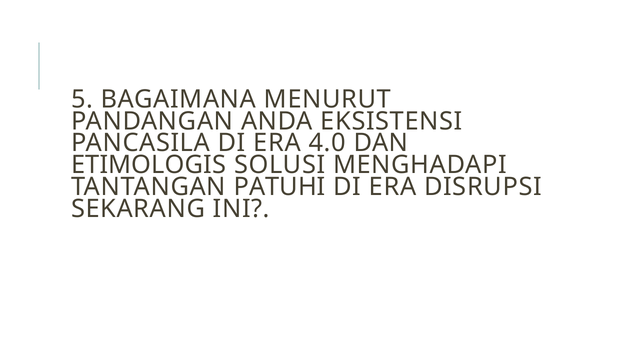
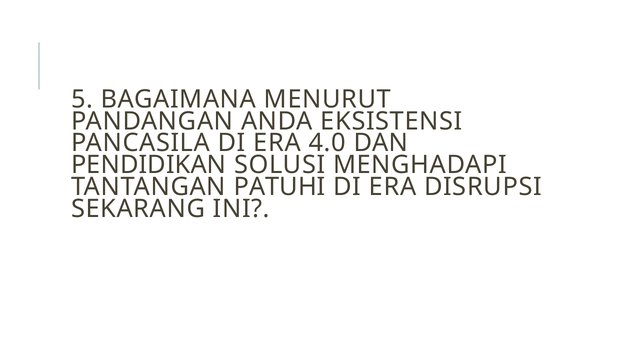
ETIMOLOGIS: ETIMOLOGIS -> PENDIDIKAN (149, 165)
